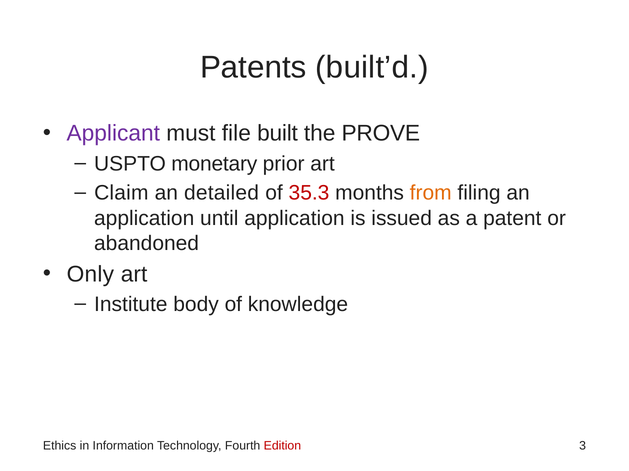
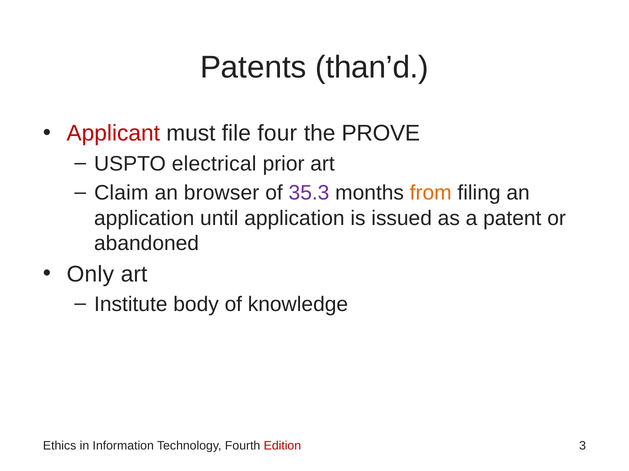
built’d: built’d -> than’d (372, 68)
Applicant colour: purple -> red (113, 134)
built: built -> four (277, 134)
monetary: monetary -> electrical (214, 164)
detailed: detailed -> browser (222, 193)
35.3 colour: red -> purple (309, 193)
